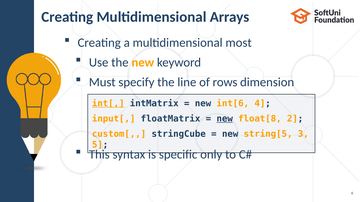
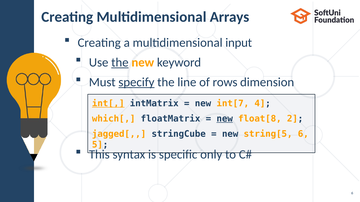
most: most -> input (239, 43)
the underline: none -> present (120, 63)
specify underline: none -> present (136, 82)
int[6: int[6 -> int[7 (233, 104)
input[: input[ -> which[ (114, 119)
custom[: custom[ -> jagged[ (119, 134)
string[5 3: 3 -> 6 (303, 134)
